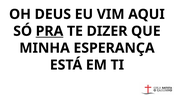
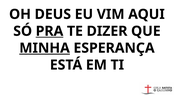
MINHA underline: none -> present (45, 48)
